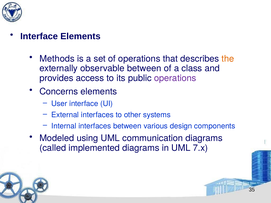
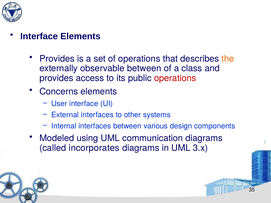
Methods: Methods -> Provides (57, 59)
operations colour: purple -> red (175, 78)
implemented: implemented -> incorporates (94, 148)
7.x: 7.x -> 3.x (200, 148)
